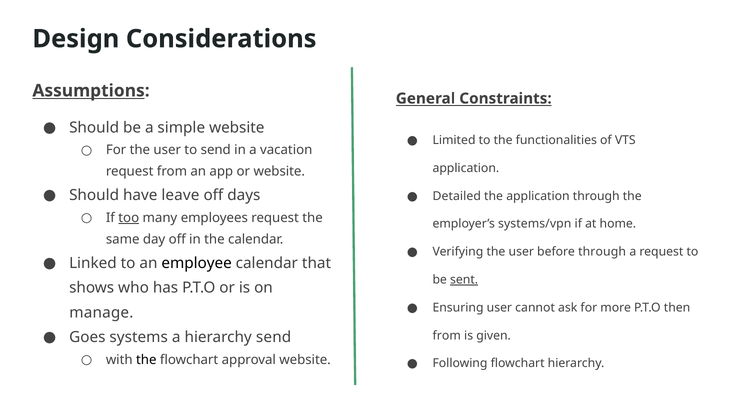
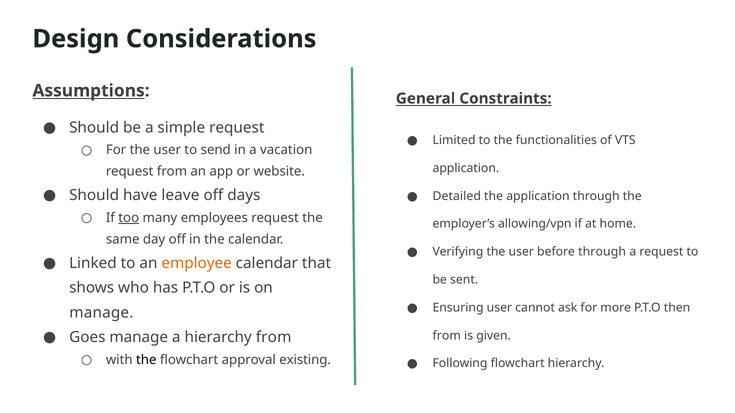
simple website: website -> request (237, 128)
systems/vpn: systems/vpn -> allowing/vpn (535, 224)
employee colour: black -> orange (197, 263)
sent underline: present -> none (464, 280)
Goes systems: systems -> manage (139, 338)
hierarchy send: send -> from (274, 338)
approval website: website -> existing (305, 360)
